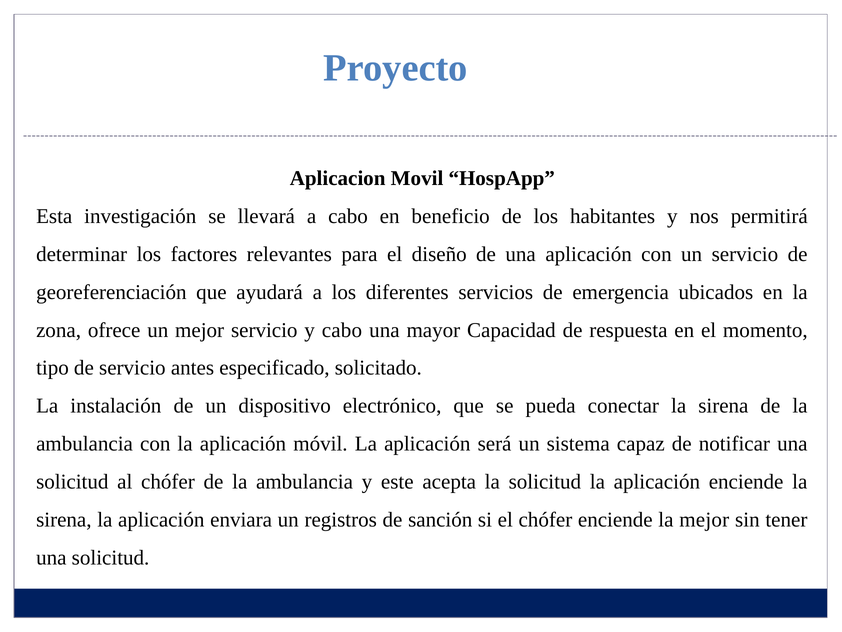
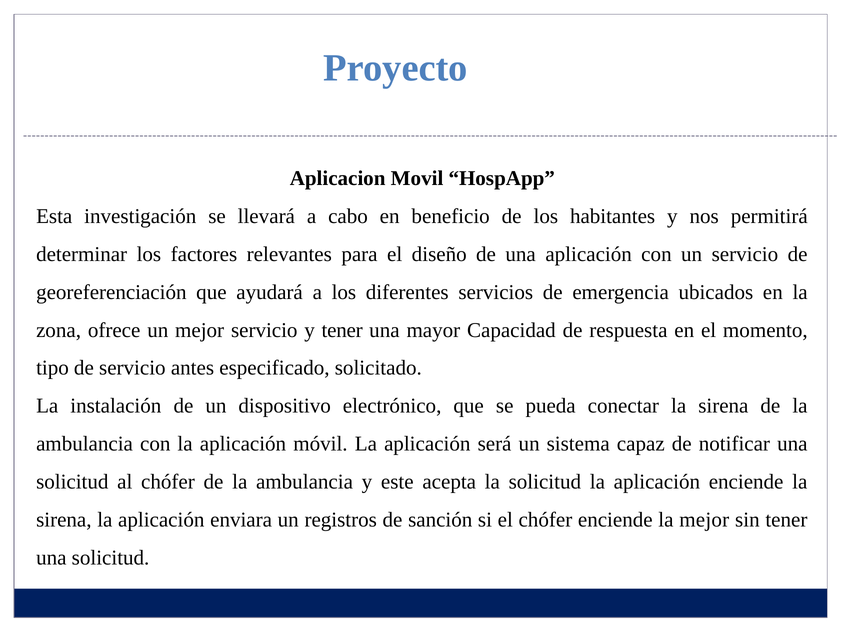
y cabo: cabo -> tener (342, 330)
